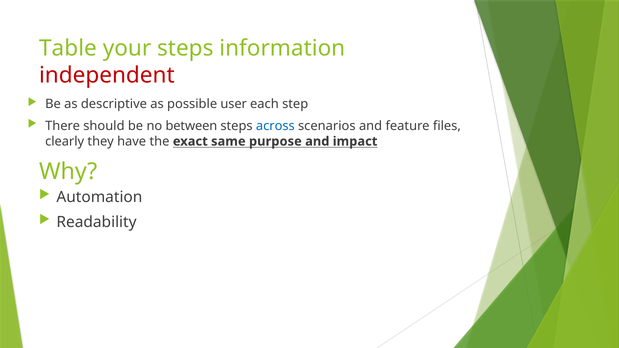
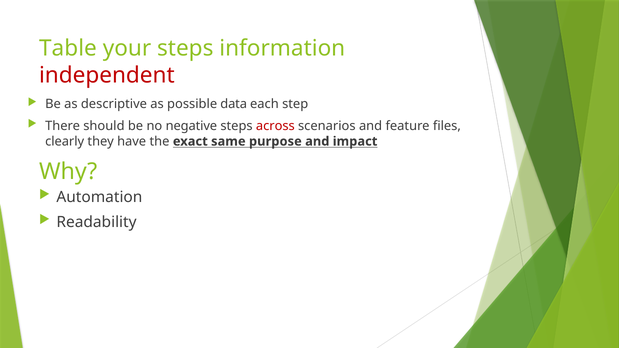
user: user -> data (234, 104)
between: between -> negative (191, 126)
across colour: blue -> red (275, 126)
